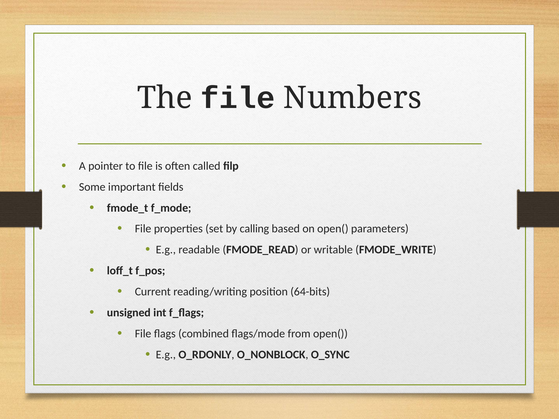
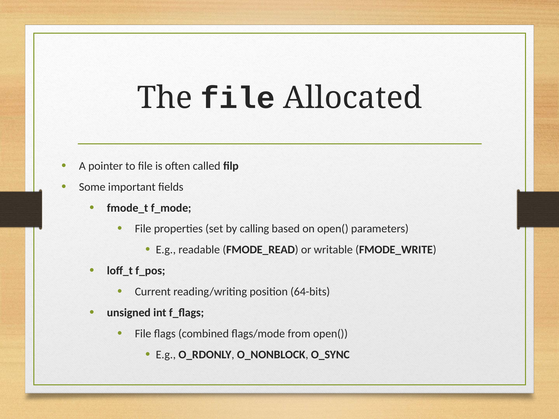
Numbers: Numbers -> Allocated (353, 98)
